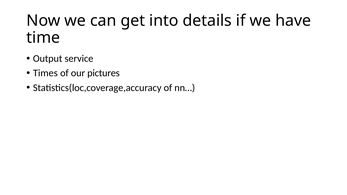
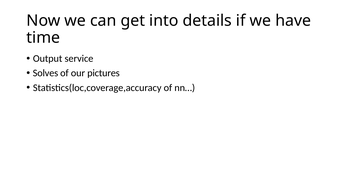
Times: Times -> Solves (45, 73)
